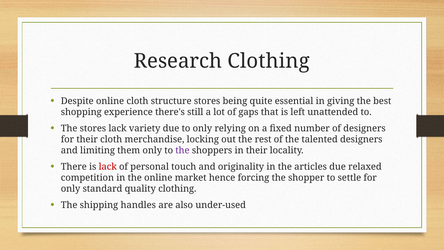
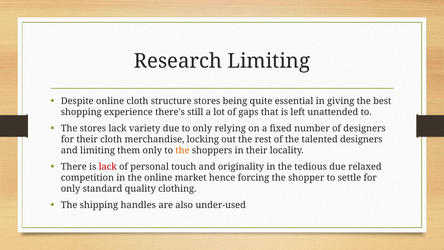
Research Clothing: Clothing -> Limiting (269, 61)
the colour: purple -> orange (182, 150)
articles: articles -> tedious (311, 166)
